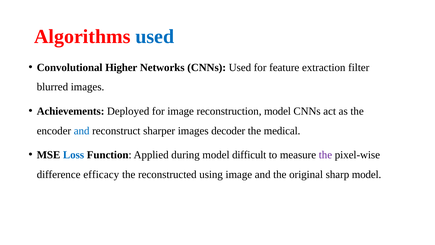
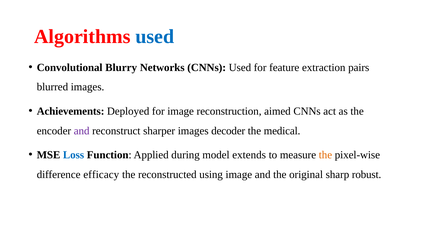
Higher: Higher -> Blurry (121, 67)
filter: filter -> pairs (359, 67)
reconstruction model: model -> aimed (277, 111)
and colour: blue -> purple (82, 131)
difficult: difficult -> extends (249, 155)
the colour: purple -> orange (325, 155)
sharp model: model -> robust (367, 174)
